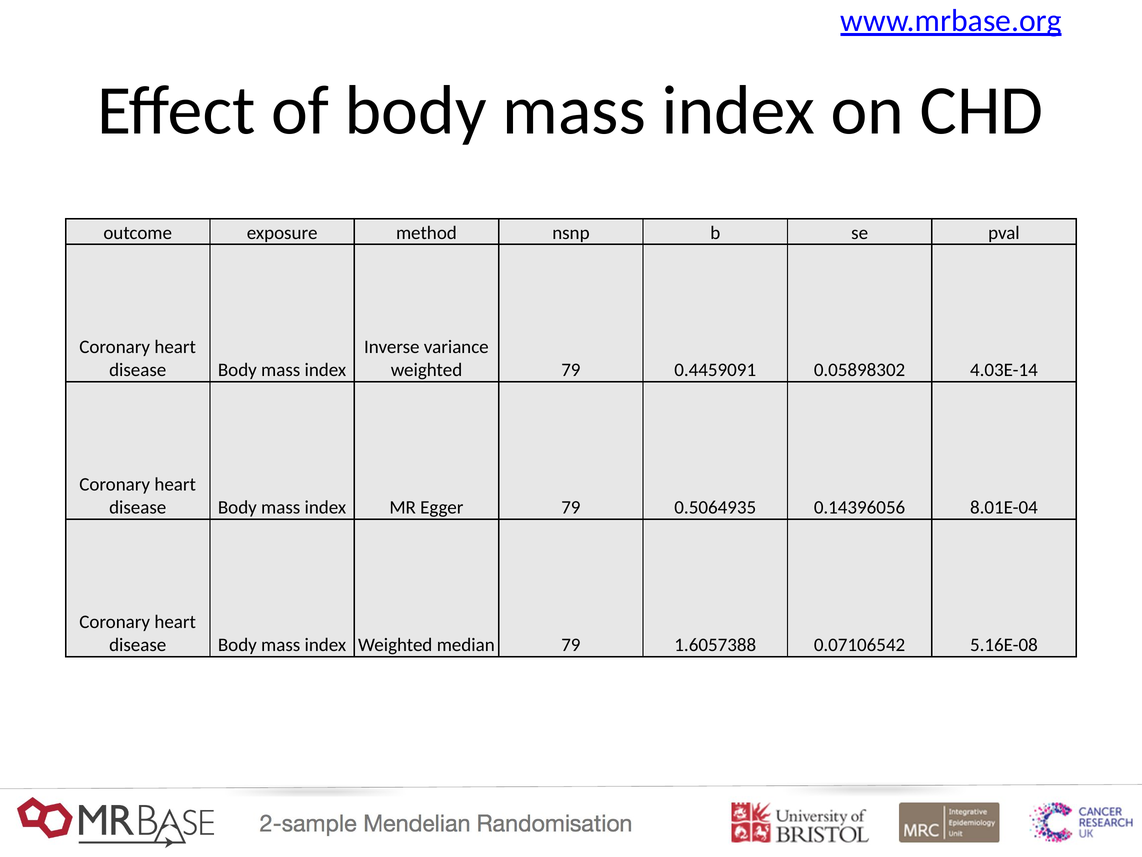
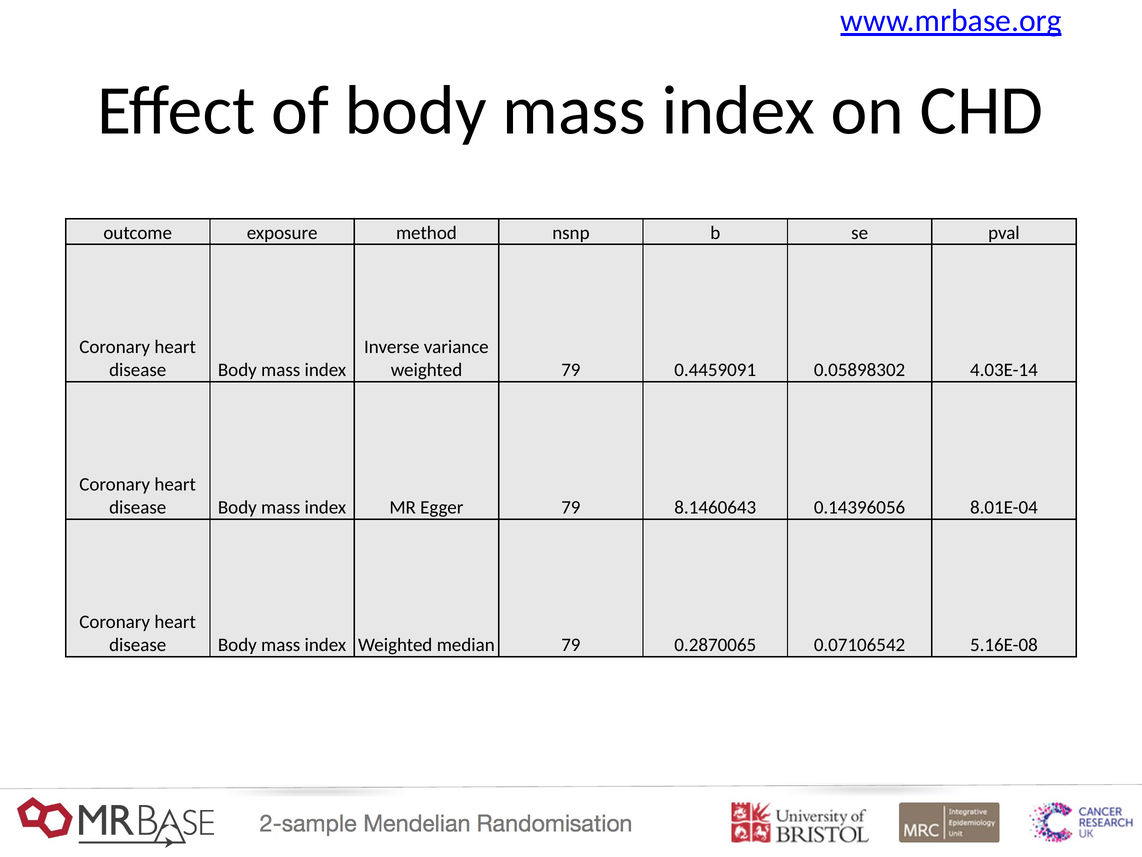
0.5064935: 0.5064935 -> 8.1460643 (715, 507)
1.6057388: 1.6057388 -> 0.2870065 (715, 645)
